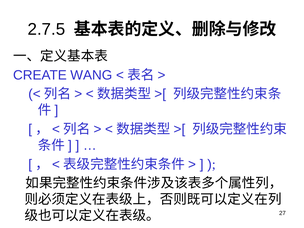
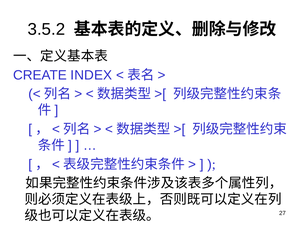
2.7.5: 2.7.5 -> 3.5.2 (46, 29)
WANG: WANG -> INDEX (91, 75)
